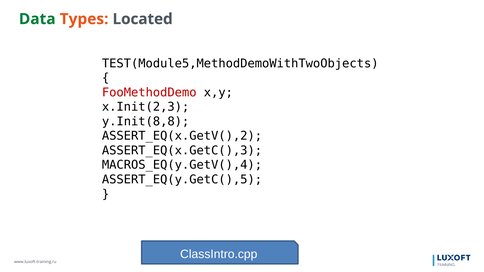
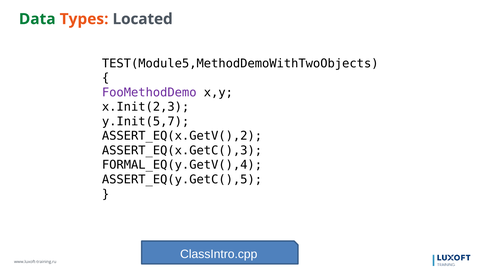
FooMethodDemo colour: red -> purple (149, 93)
y.Init(8,8: y.Init(8,8 -> y.Init(5,7 (146, 122)
MACROS_EQ(y.GetV(),4: MACROS_EQ(y.GetV(),4 -> FORMAL_EQ(y.GetV(),4 (182, 165)
